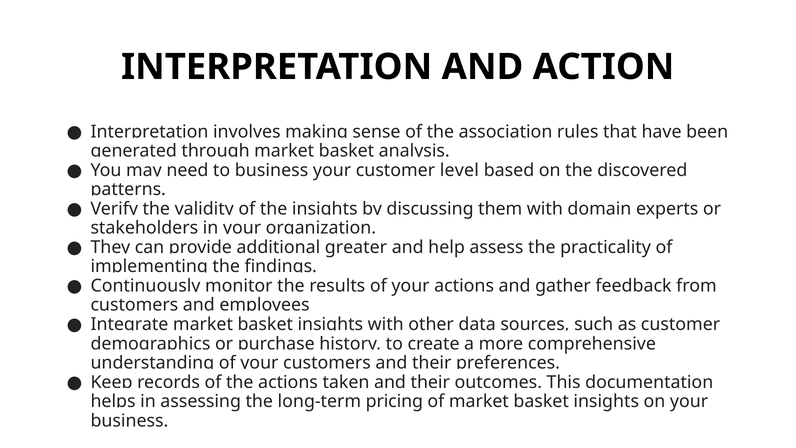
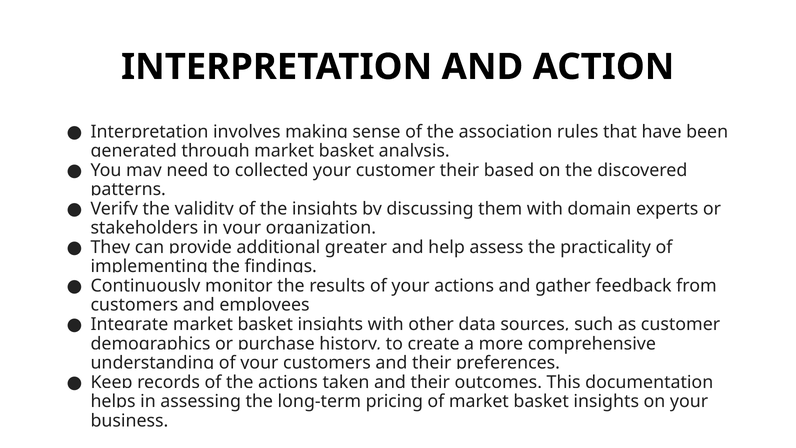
to business: business -> collected (272, 170)
customer level: level -> their (459, 170)
